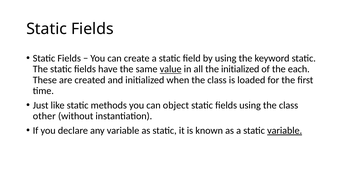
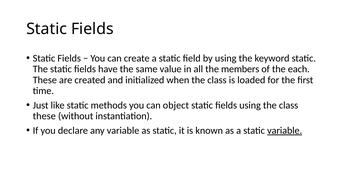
value underline: present -> none (171, 69)
the initialized: initialized -> members (240, 69)
other: other -> these (44, 116)
